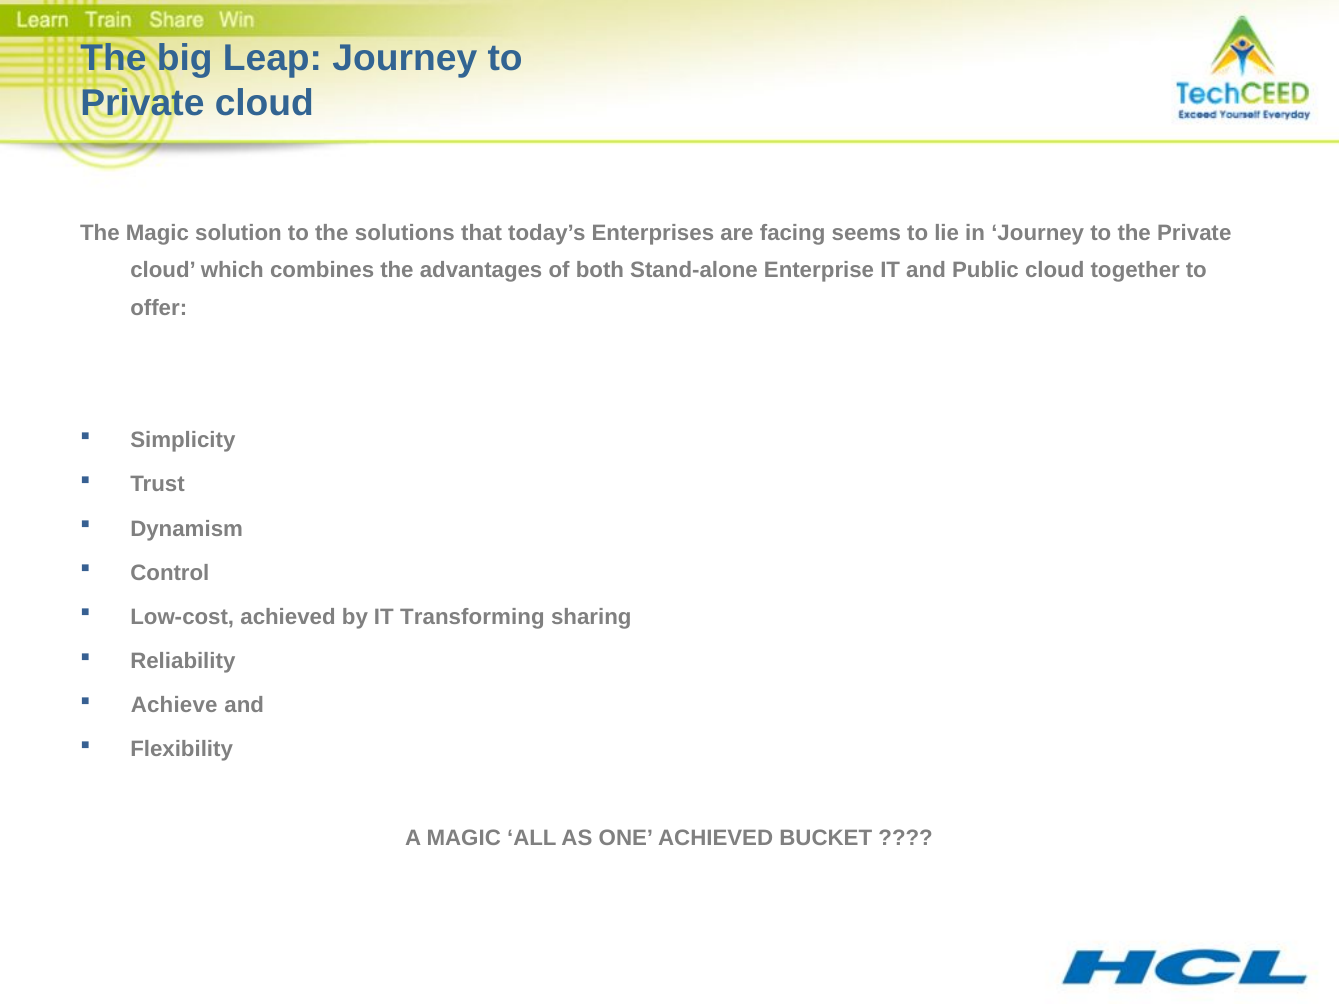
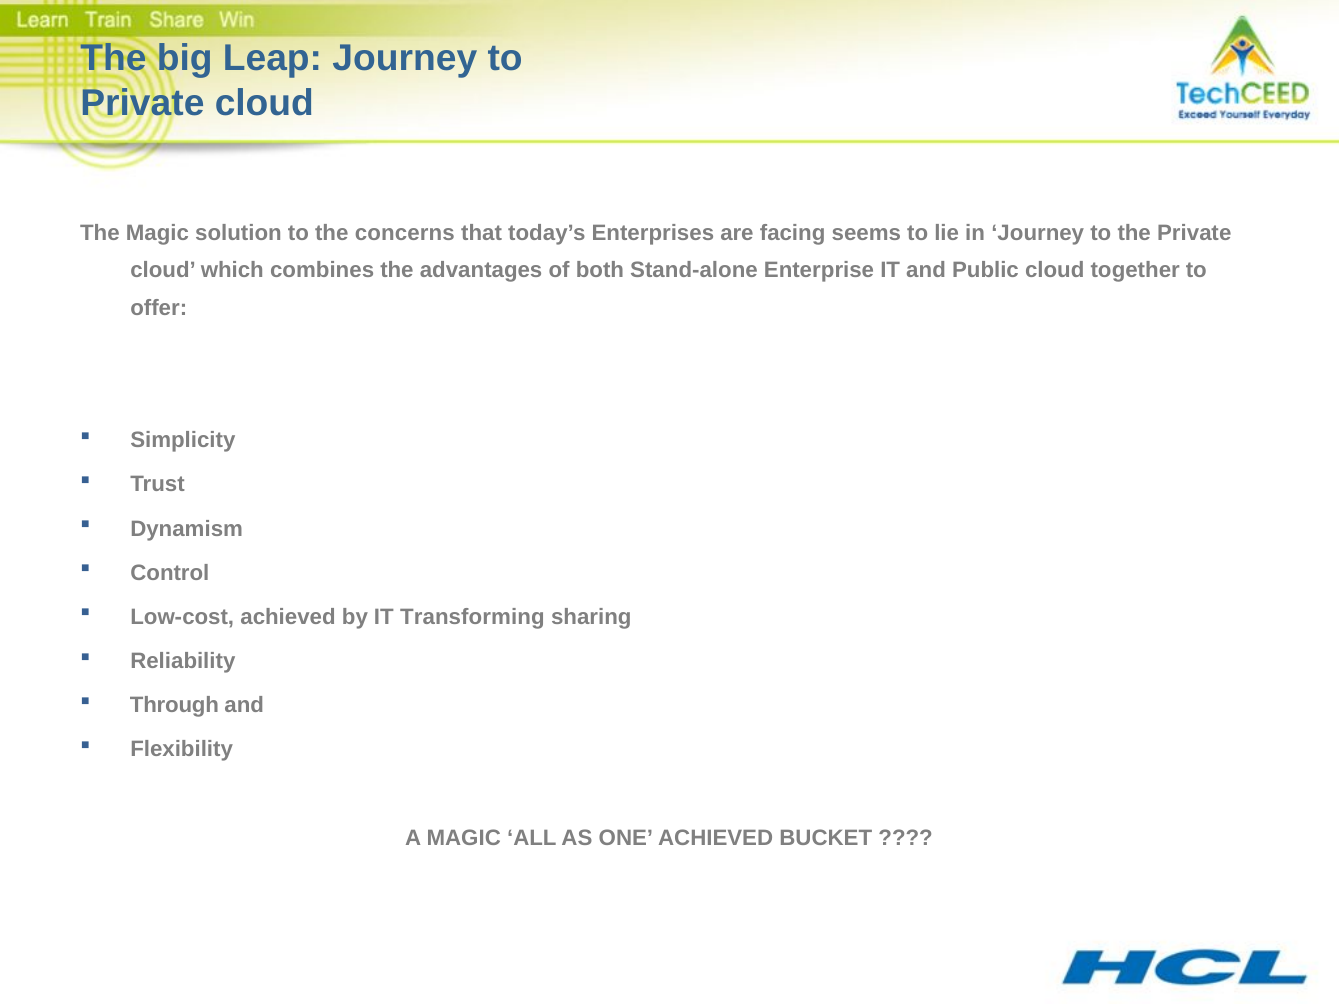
solutions: solutions -> concerns (405, 233)
Achieve: Achieve -> Through (174, 706)
